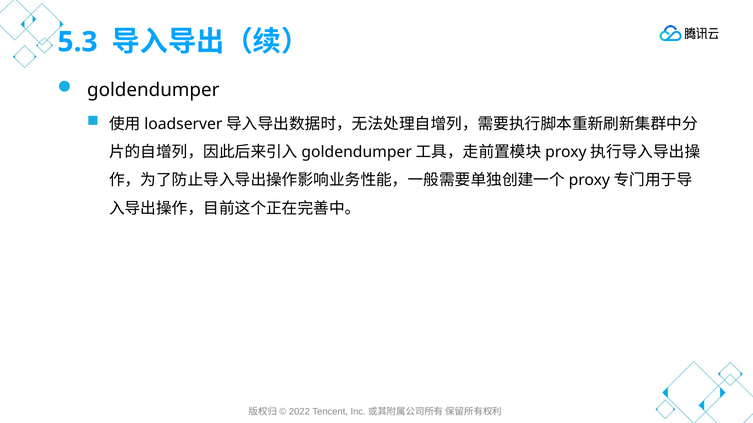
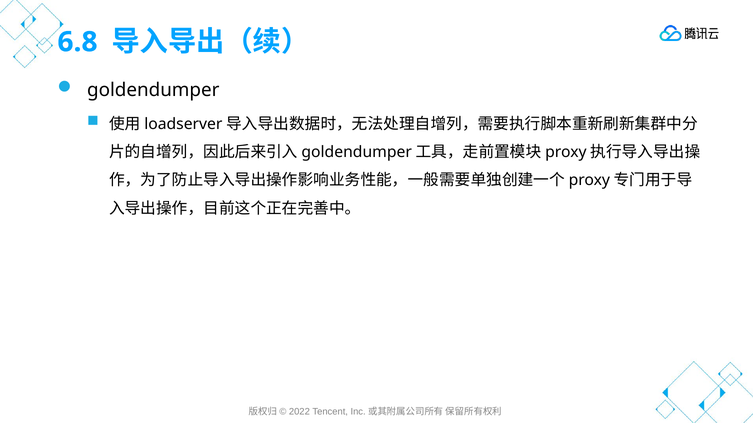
5.3: 5.3 -> 6.8 (77, 42)
